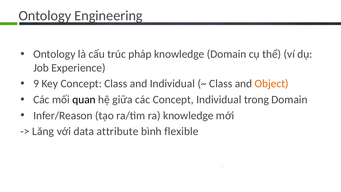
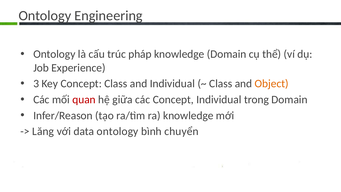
9: 9 -> 3 (36, 84)
quan colour: black -> red (84, 100)
data attribute: attribute -> ontology (118, 131)
flexible: flexible -> chuyển (181, 131)
